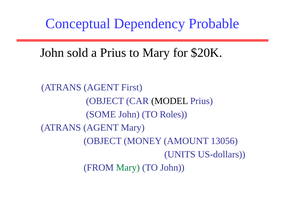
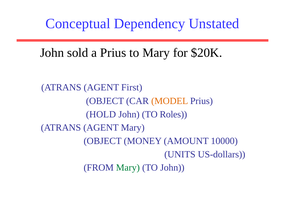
Probable: Probable -> Unstated (214, 24)
MODEL colour: black -> orange (170, 101)
SOME: SOME -> HOLD (101, 114)
13056: 13056 -> 10000 (224, 141)
